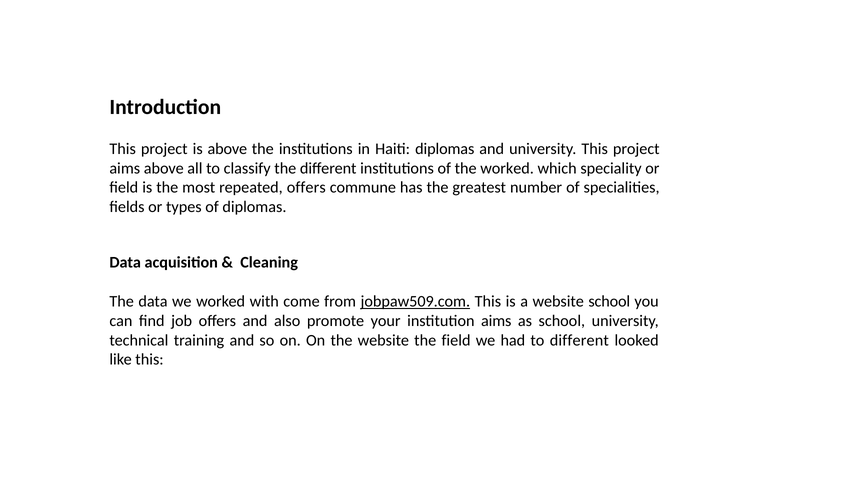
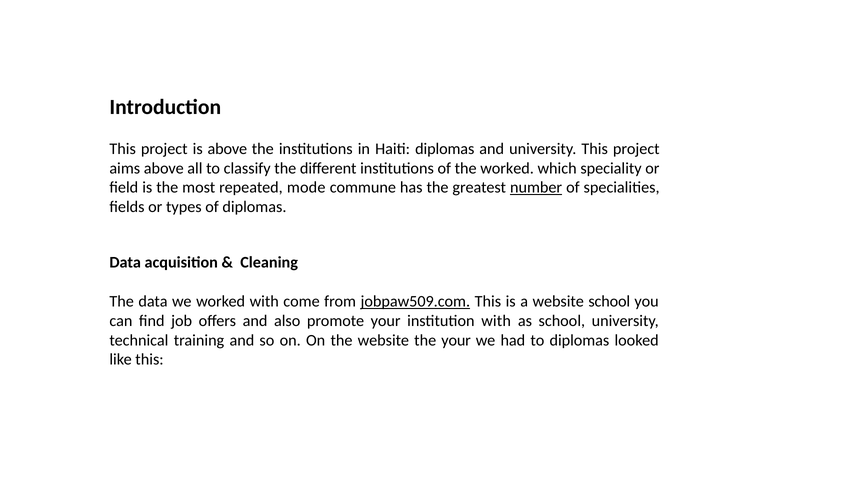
repeated offers: offers -> mode (306, 188)
number underline: none -> present (536, 188)
institution aims: aims -> with (496, 321)
the field: field -> your (456, 340)
to different: different -> diplomas (579, 340)
